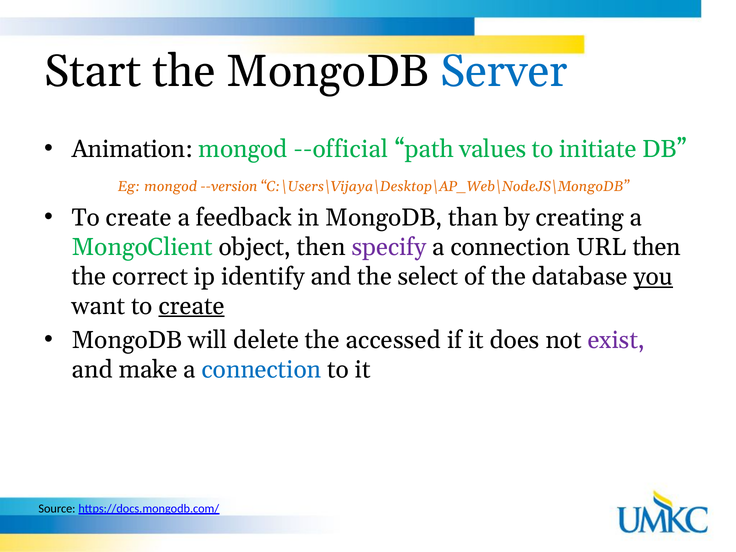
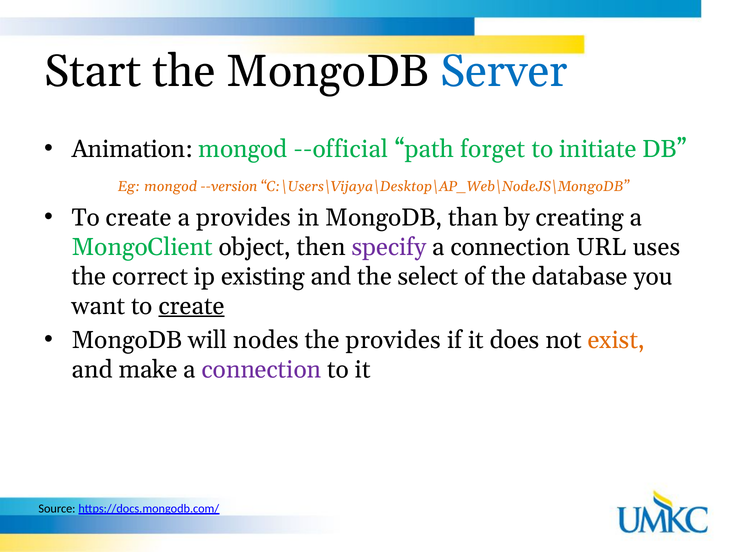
values: values -> forget (493, 149)
a feedback: feedback -> provides (244, 218)
URL then: then -> uses (657, 247)
identify: identify -> existing (263, 276)
you underline: present -> none (653, 276)
delete: delete -> nodes (266, 340)
the accessed: accessed -> provides (393, 340)
exist colour: purple -> orange (616, 340)
connection colour: blue -> purple (261, 370)
